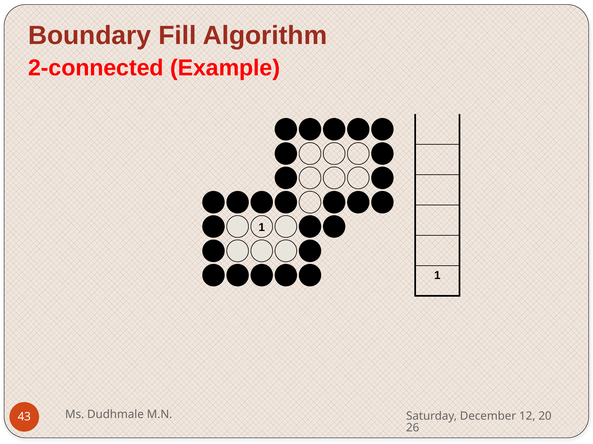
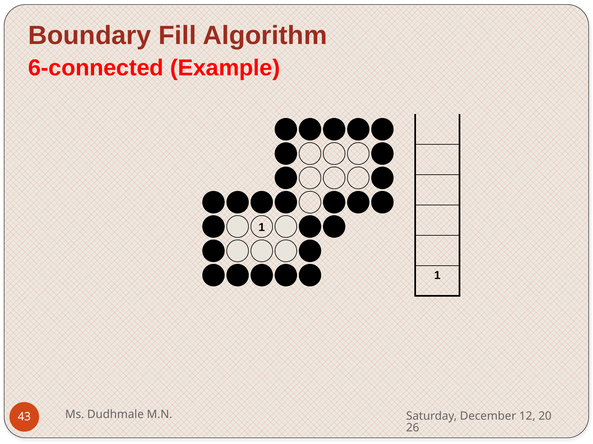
2-connected: 2-connected -> 6-connected (96, 68)
